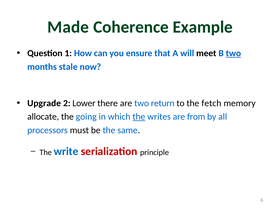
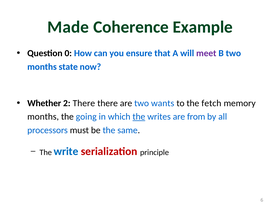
1: 1 -> 0 (68, 53)
meet colour: black -> purple (206, 53)
two underline: present -> none (233, 53)
stale: stale -> state (68, 67)
Upgrade: Upgrade -> Whether (44, 103)
2 Lower: Lower -> There (84, 103)
return: return -> wants (163, 103)
allocate: allocate -> months (43, 117)
